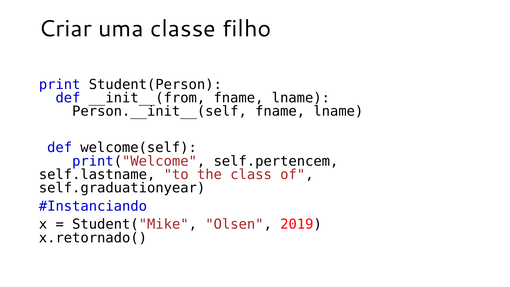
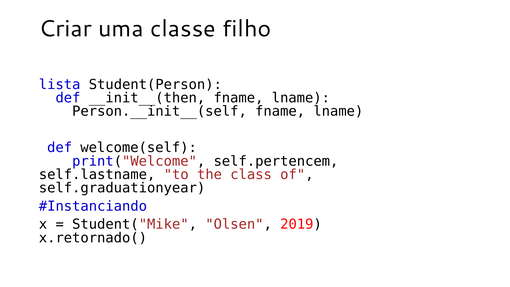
print: print -> lista (60, 84)
__init__(from: __init__(from -> __init__(then (147, 98)
